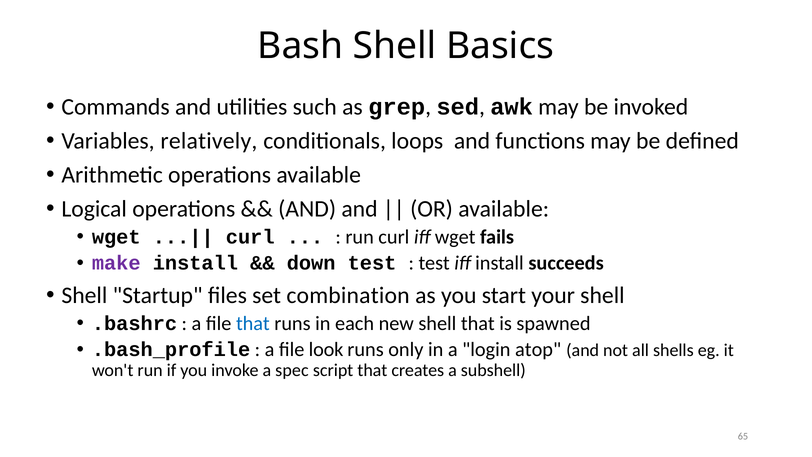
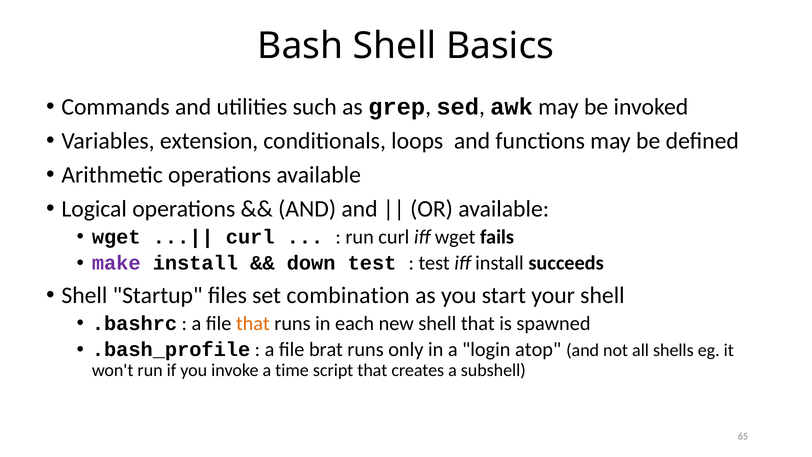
relatively: relatively -> extension (209, 141)
that colour: blue -> orange (253, 323)
look: look -> brat (326, 349)
spec: spec -> time (292, 370)
